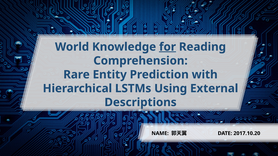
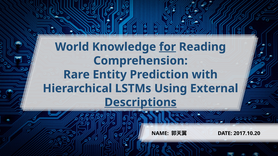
Descriptions underline: none -> present (141, 103)
